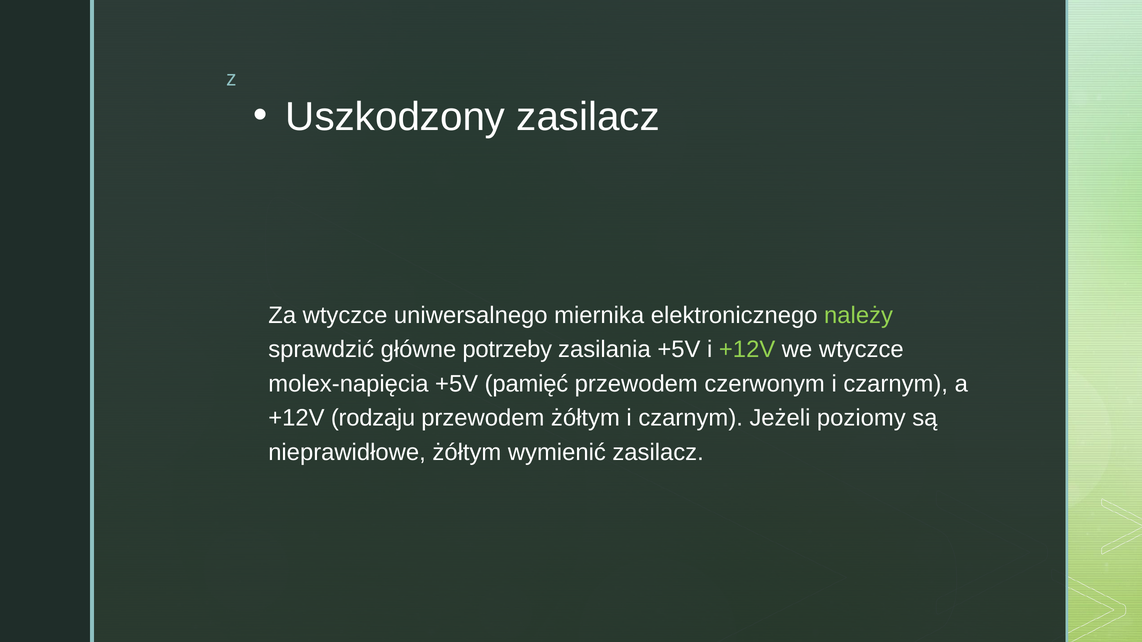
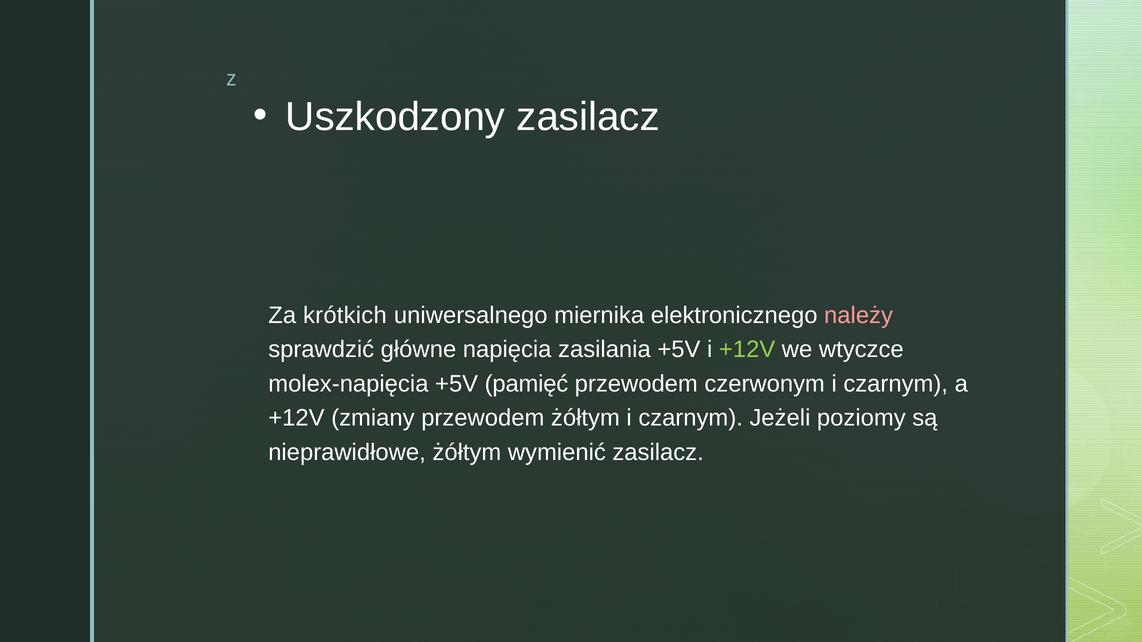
Za wtyczce: wtyczce -> krótkich (345, 315)
należy colour: light green -> pink (859, 315)
potrzeby: potrzeby -> napięcia (507, 350)
rodzaju: rodzaju -> zmiany (373, 418)
